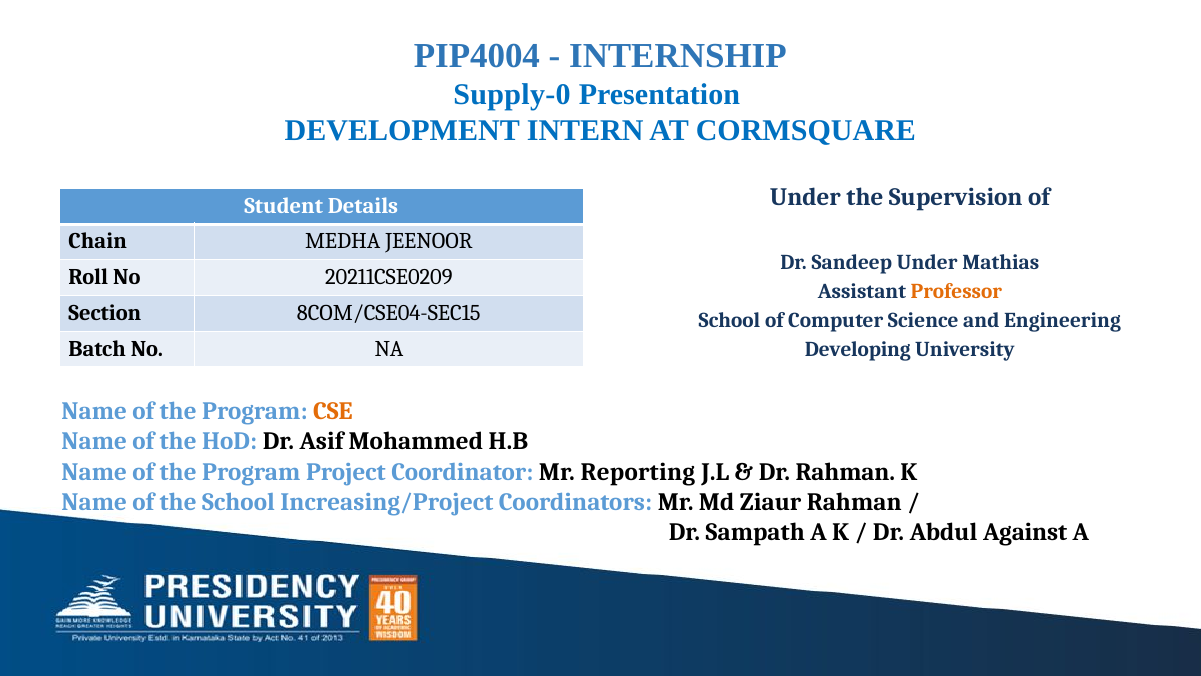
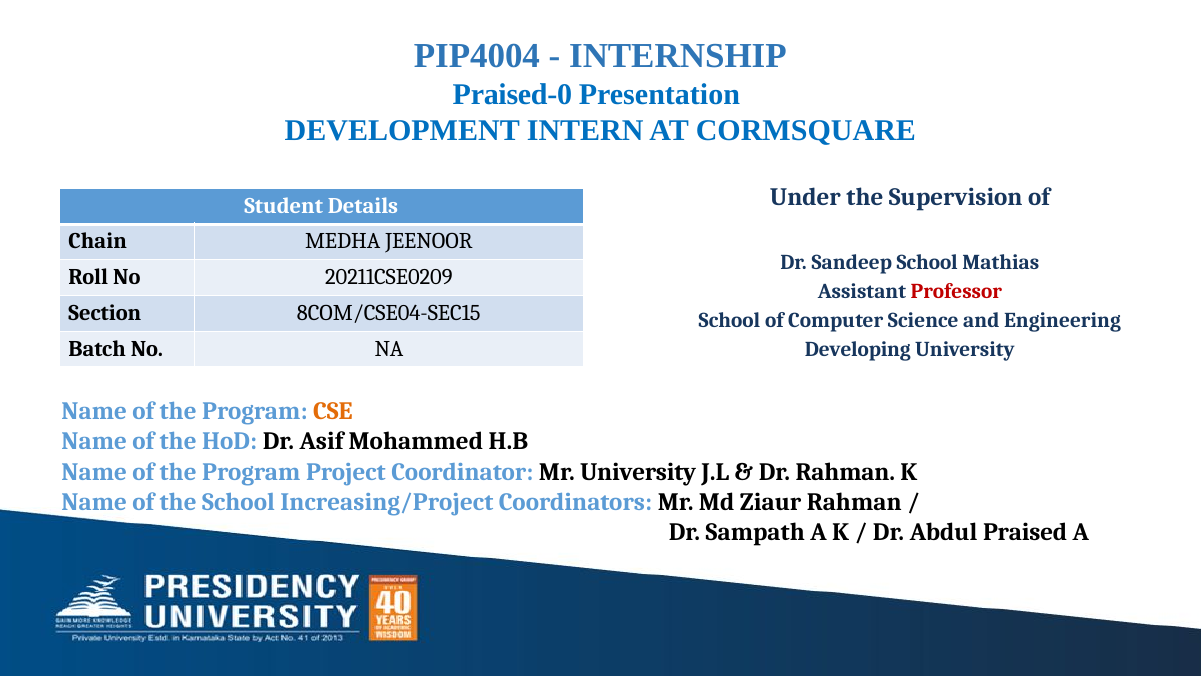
Supply-0: Supply-0 -> Praised-0 (512, 95)
Sandeep Under: Under -> School (927, 262)
Professor colour: orange -> red (956, 291)
Mr Reporting: Reporting -> University (638, 471)
Against: Against -> Praised (1025, 532)
